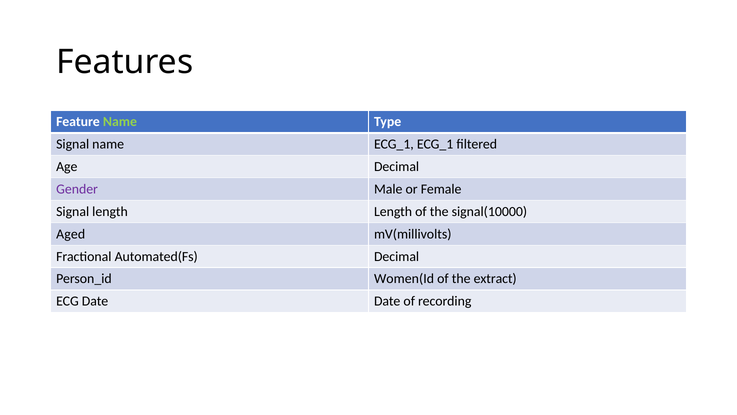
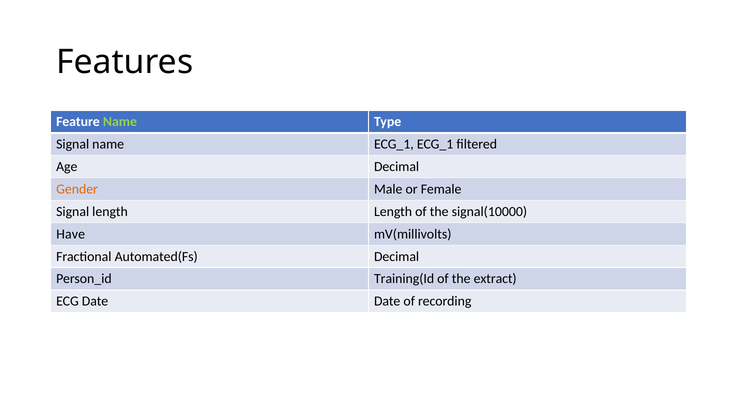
Gender colour: purple -> orange (77, 189)
Aged: Aged -> Have (71, 234)
Women(Id: Women(Id -> Training(Id (404, 279)
